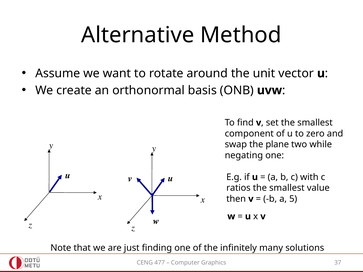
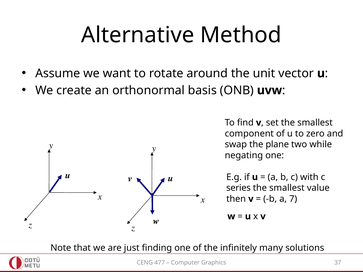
ratios: ratios -> series (238, 188)
5: 5 -> 7 (293, 199)
